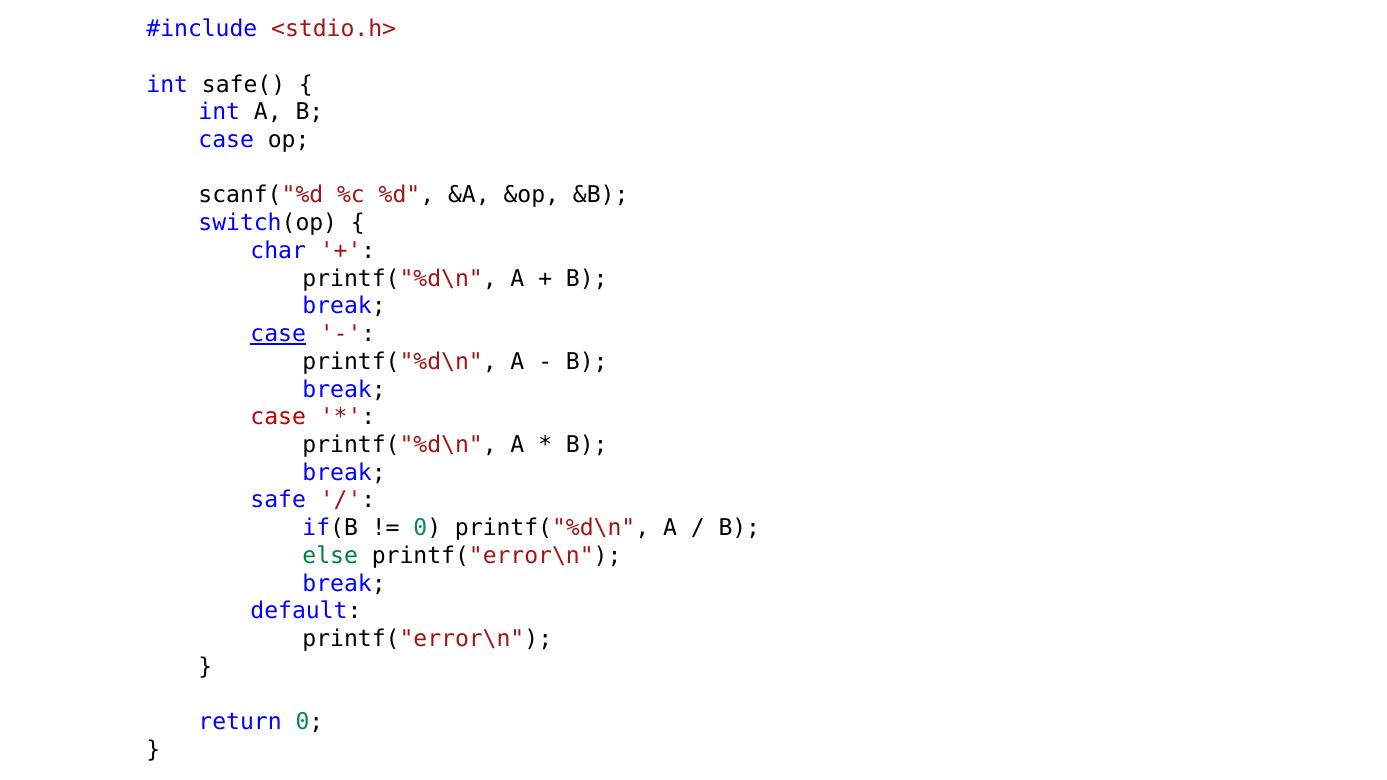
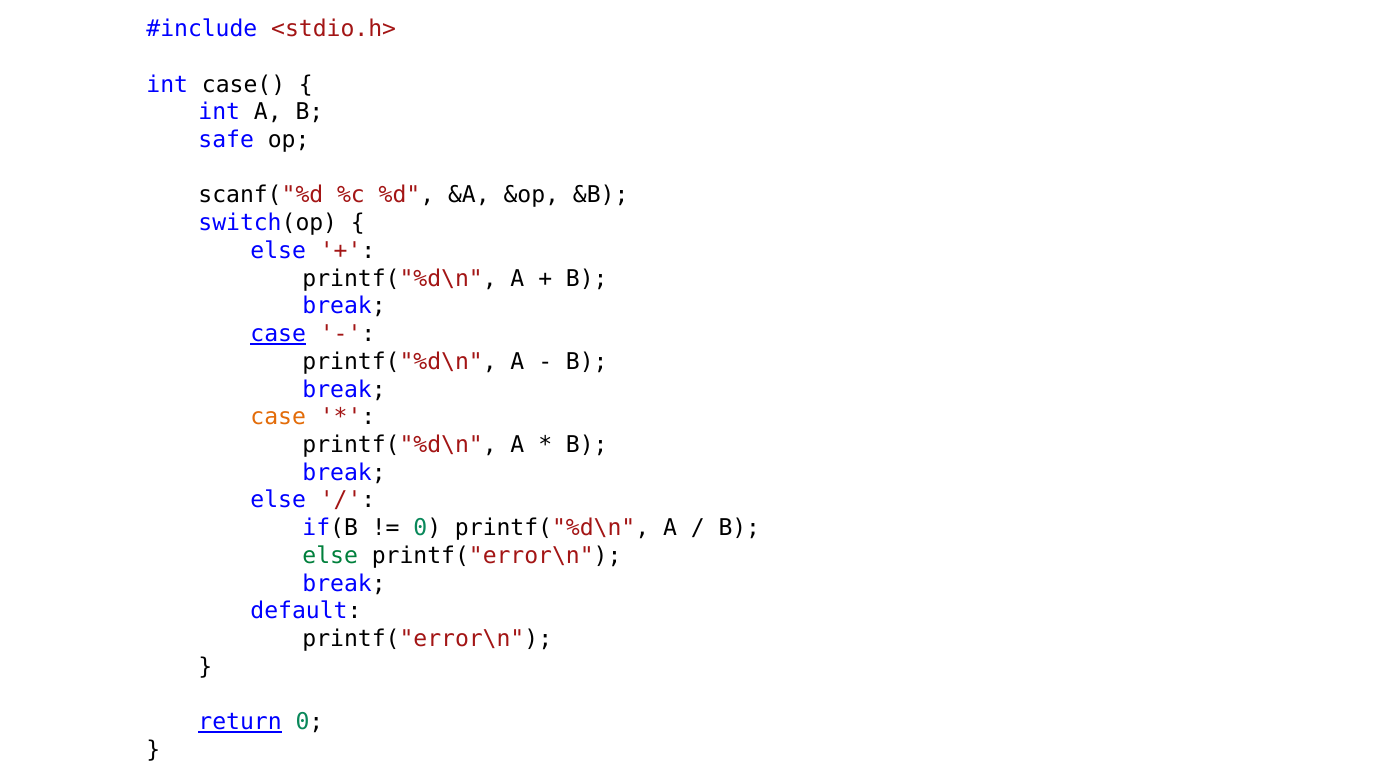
safe(: safe( -> case( (244, 84)
case: case -> safe (226, 140)
char: char -> else (278, 251)
case colour: red -> orange (278, 417)
safe: safe -> else (278, 500)
return underline: none -> present (240, 722)
